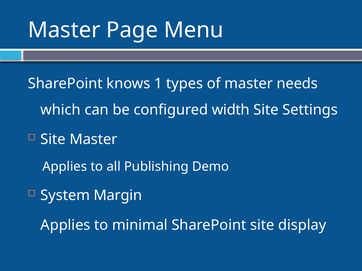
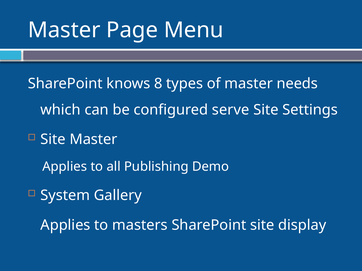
1: 1 -> 8 (158, 84)
width: width -> serve (231, 110)
Margin: Margin -> Gallery (118, 196)
minimal: minimal -> masters (140, 226)
